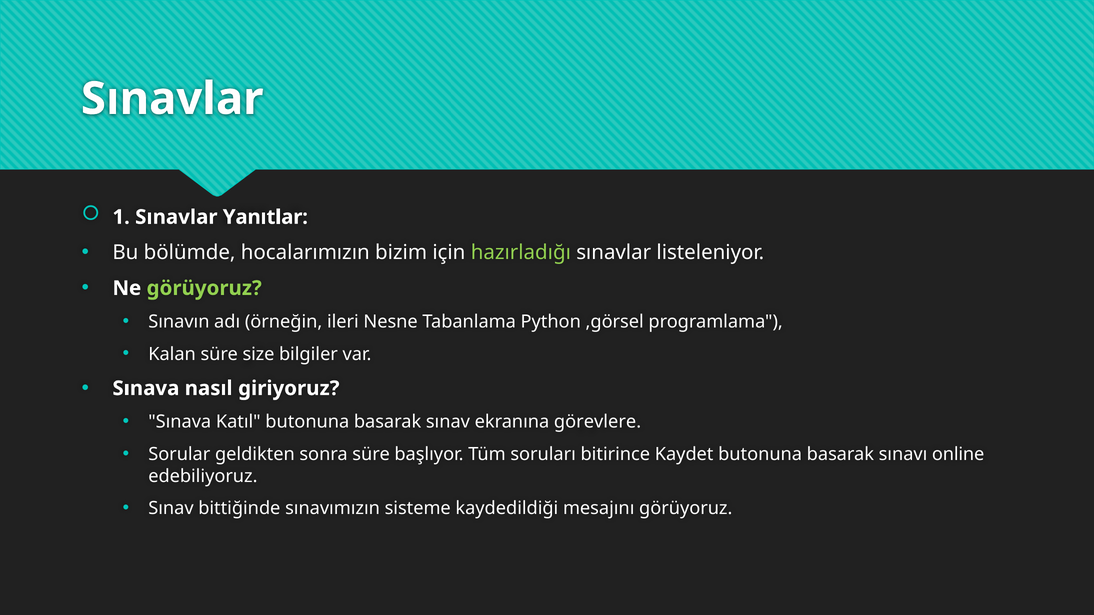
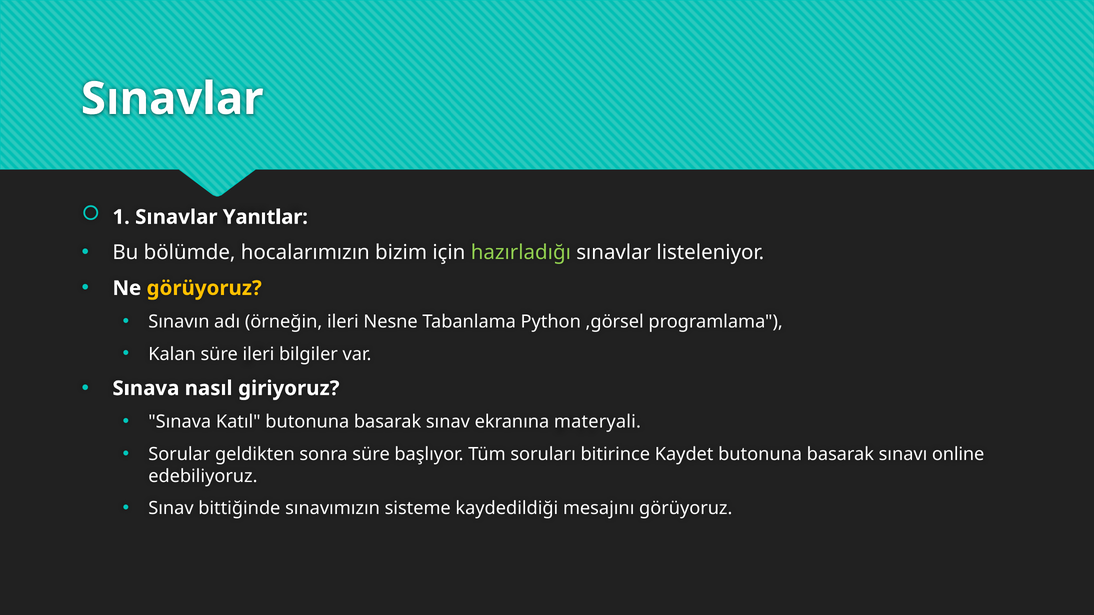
görüyoruz colour: light green -> yellow (204, 288)
süre size: size -> ileri (258, 354)
görevlere: görevlere -> materyali (597, 422)
